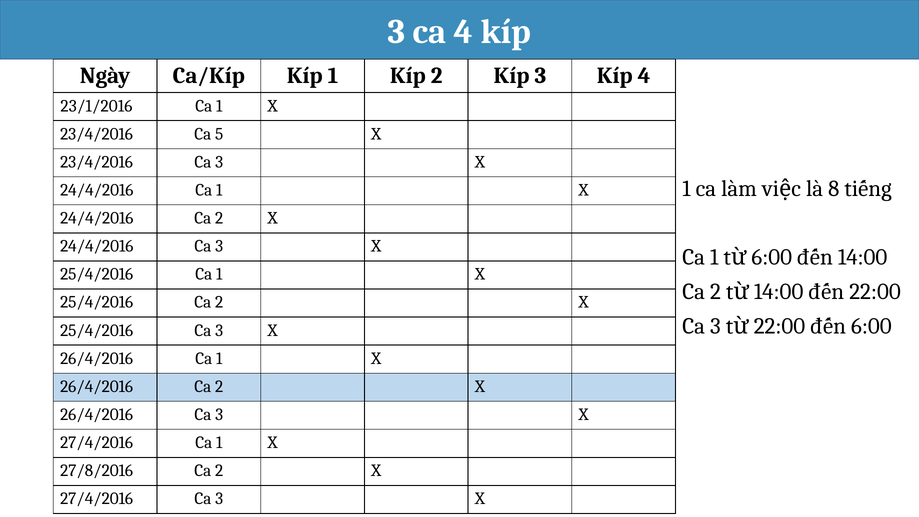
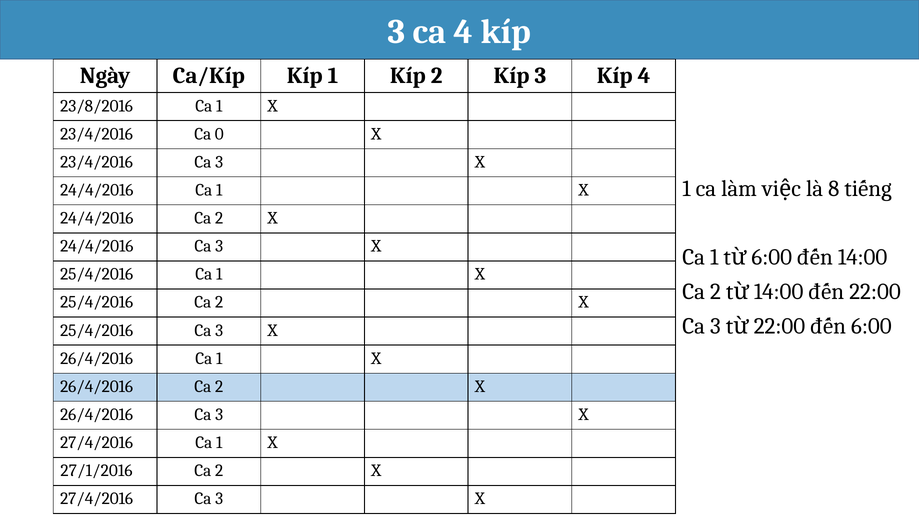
23/1/2016: 23/1/2016 -> 23/8/2016 (97, 106)
5: 5 -> 0 (219, 134)
27/8/2016: 27/8/2016 -> 27/1/2016 (97, 471)
